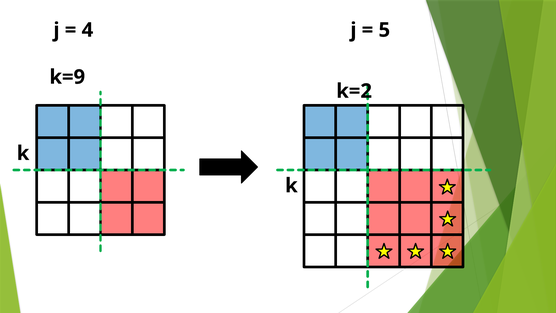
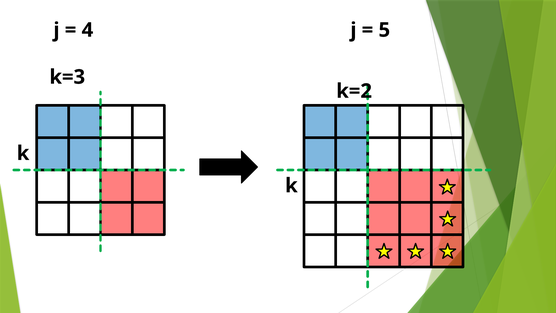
k=9: k=9 -> k=3 (67, 77)
